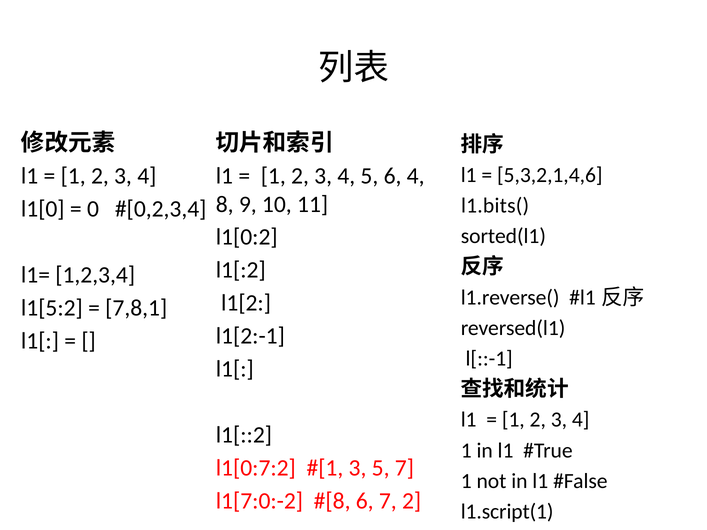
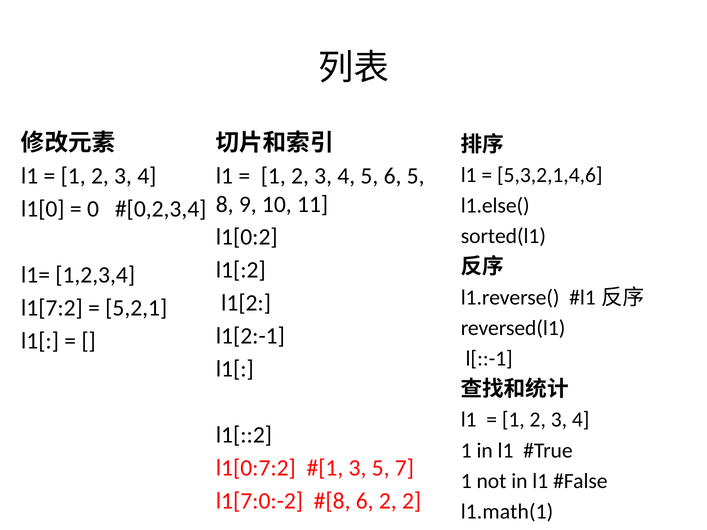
6 4: 4 -> 5 (416, 176)
l1.bits(: l1.bits( -> l1.else( (495, 206)
l1[5:2: l1[5:2 -> l1[7:2 (52, 308)
7,8,1: 7,8,1 -> 5,2,1 (136, 308)
6 7: 7 -> 2 (388, 501)
l1.script(1: l1.script(1 -> l1.math(1 (507, 512)
